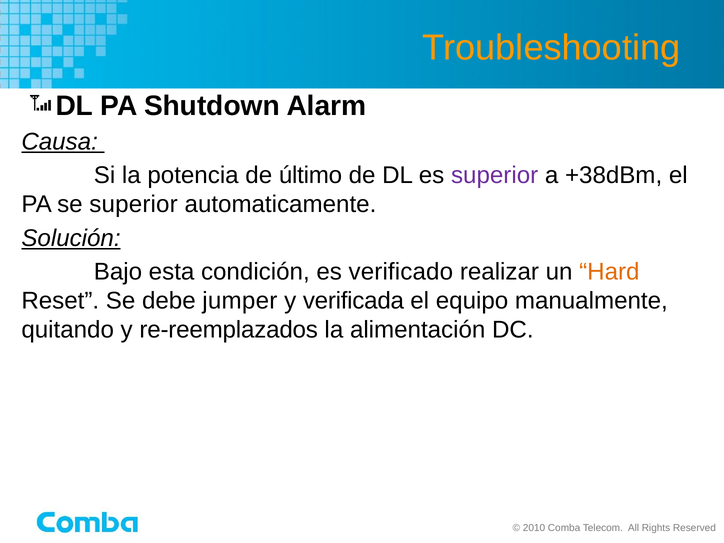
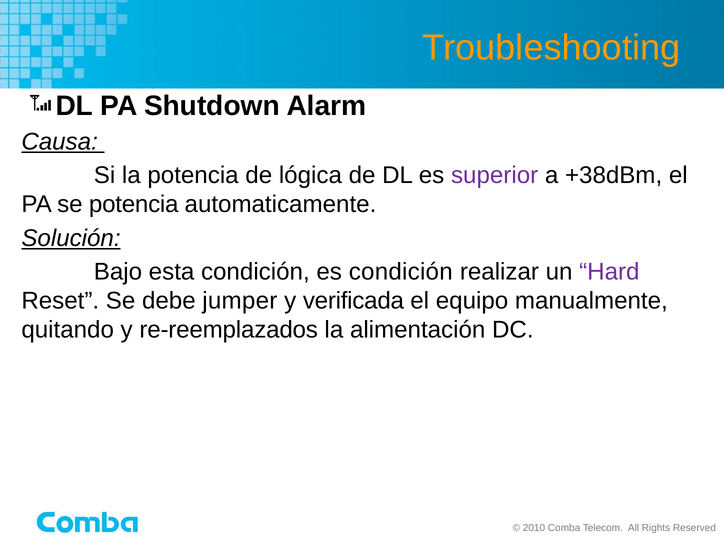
último: último -> lógica (310, 175)
se superior: superior -> potencia (134, 204)
es verificado: verificado -> condición (401, 272)
Hard colour: orange -> purple (609, 272)
